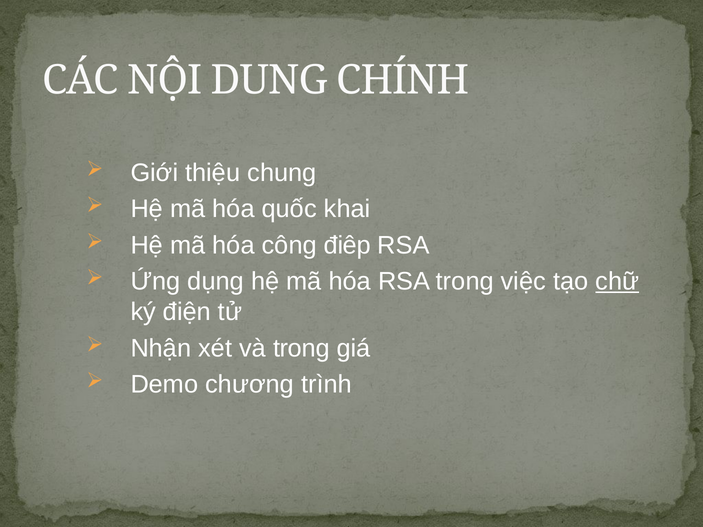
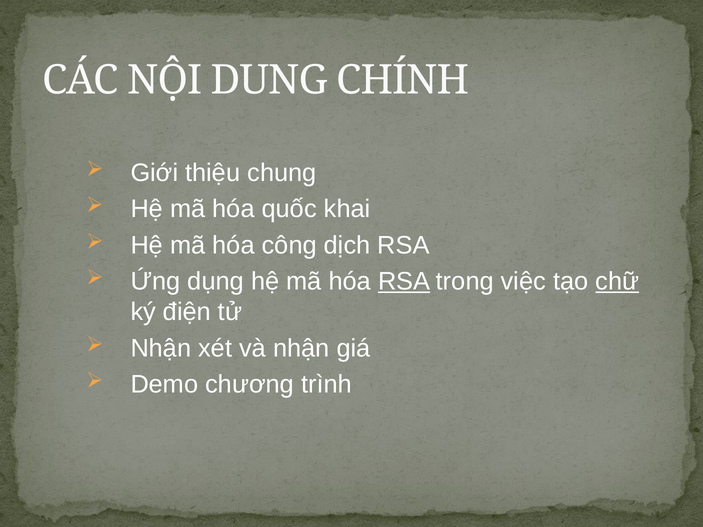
điêp: điêp -> dịch (347, 245)
RSA underline: none -> present (404, 282)
và trong: trong -> nhận (301, 348)
